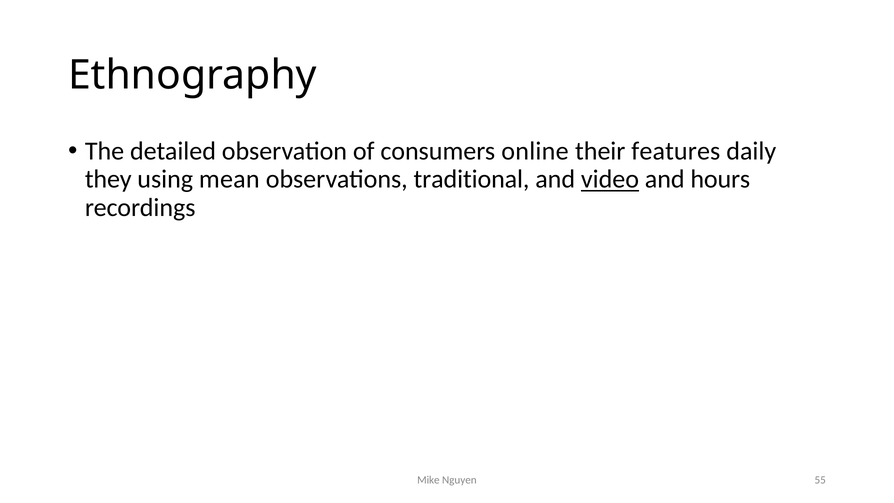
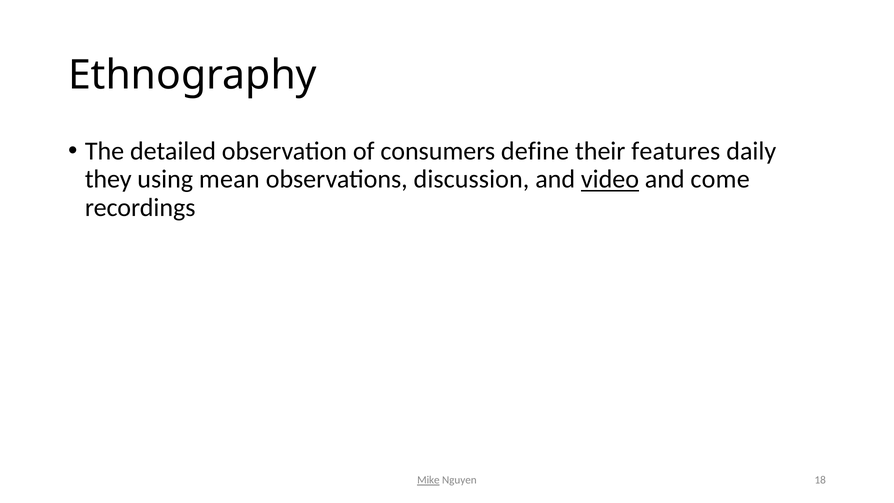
online: online -> define (535, 151)
traditional: traditional -> discussion (471, 179)
hours: hours -> come (720, 179)
Mike underline: none -> present (428, 480)
55: 55 -> 18 (820, 480)
